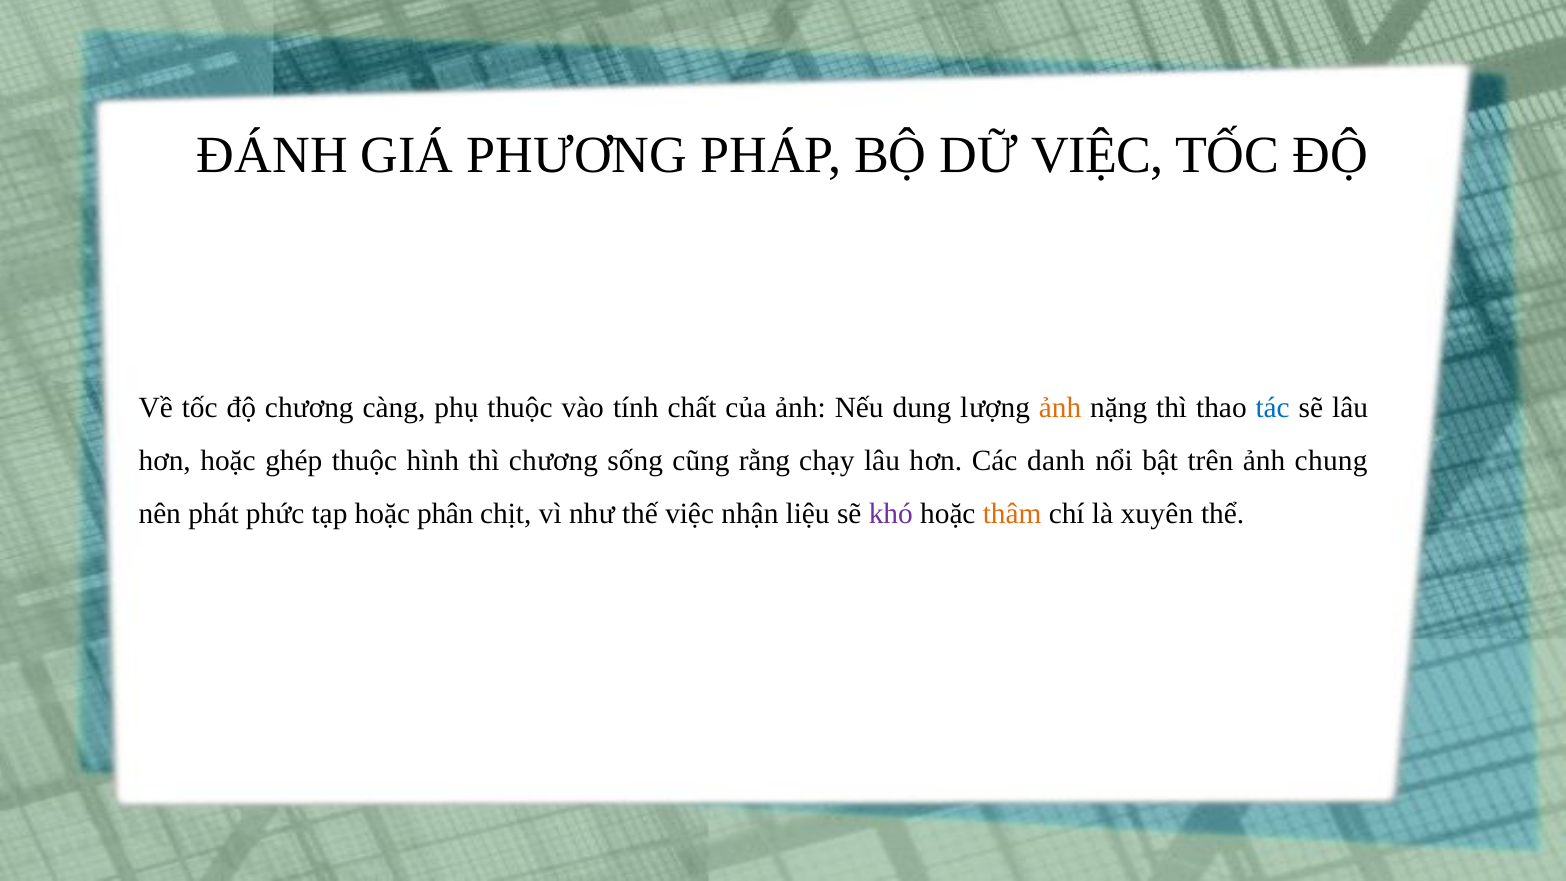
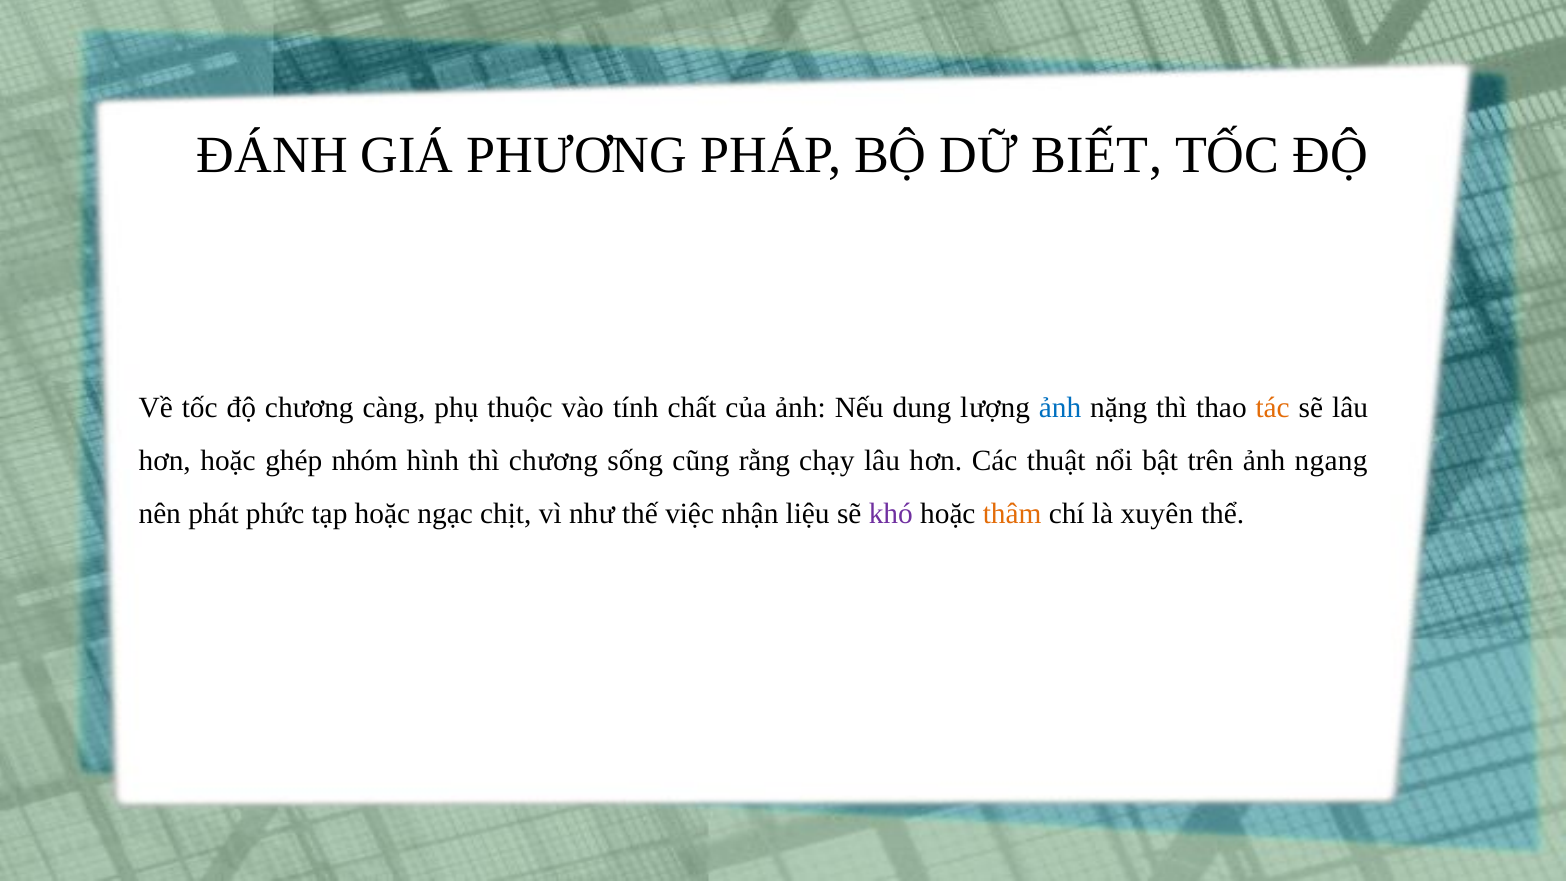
DỮ VIỆC: VIỆC -> BIẾT (1097, 155)
ảnh colour: orange -> blue (1060, 408)
tác colour: blue -> orange (1273, 408)
ghép thuộc: thuộc -> nhóm (365, 461)
danh: danh -> thuật (1056, 461)
chung: chung -> ngang (1331, 461)
phân: phân -> ngạc (445, 514)
